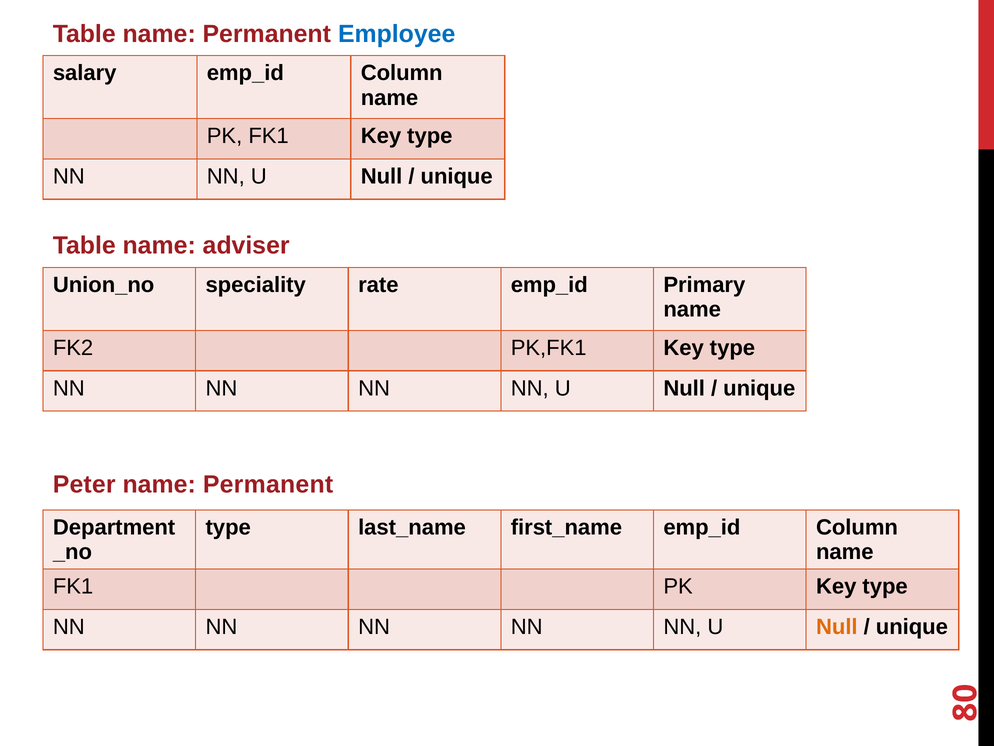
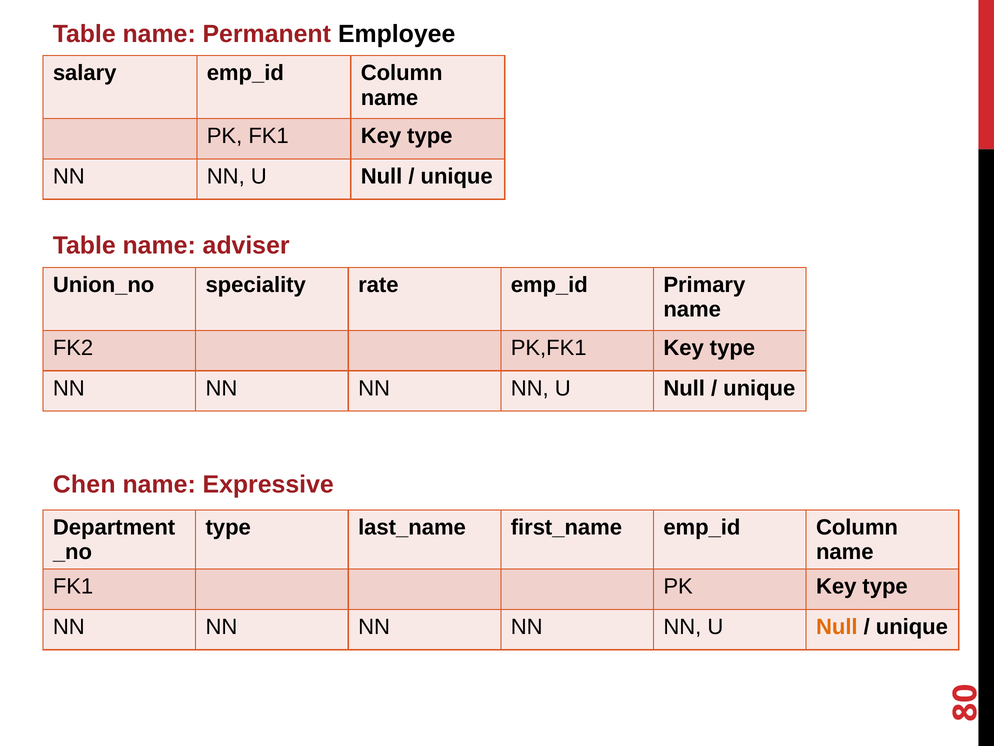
Employee colour: blue -> black (397, 34)
Peter: Peter -> Chen (84, 484)
Permanent: Permanent -> Expressive (268, 484)
